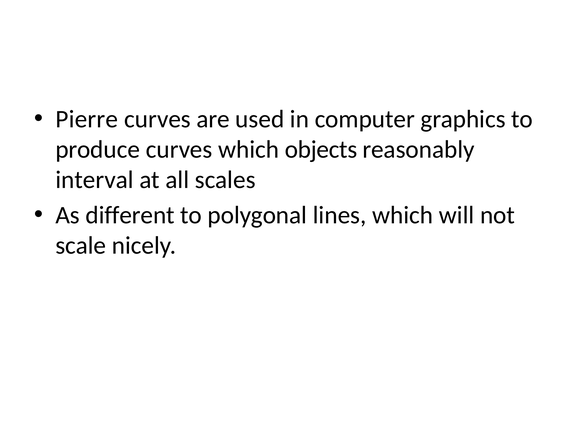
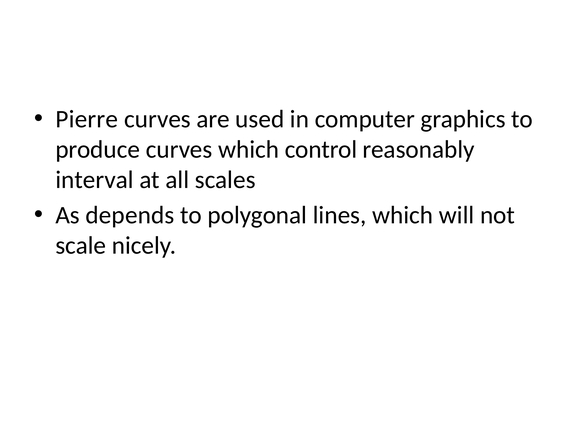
objects: objects -> control (321, 150)
different: different -> depends (130, 215)
